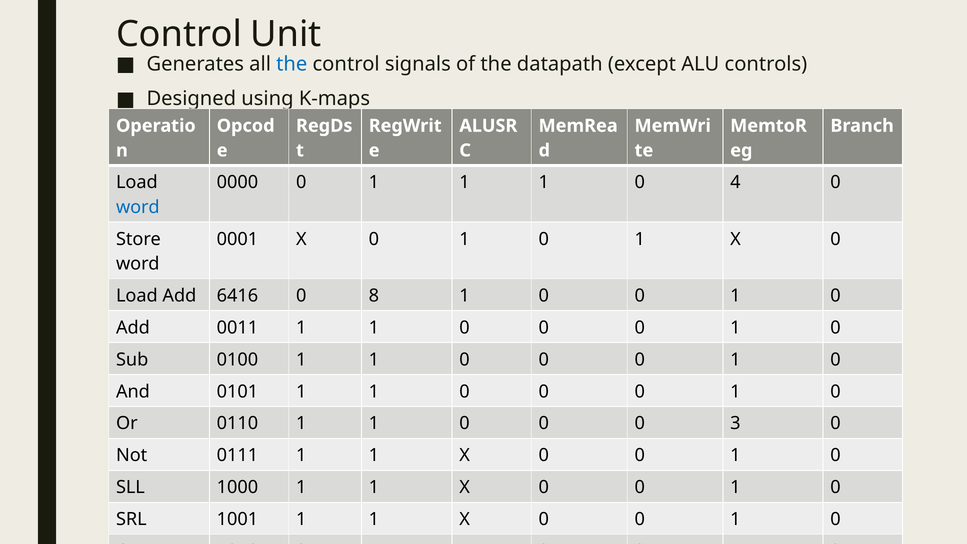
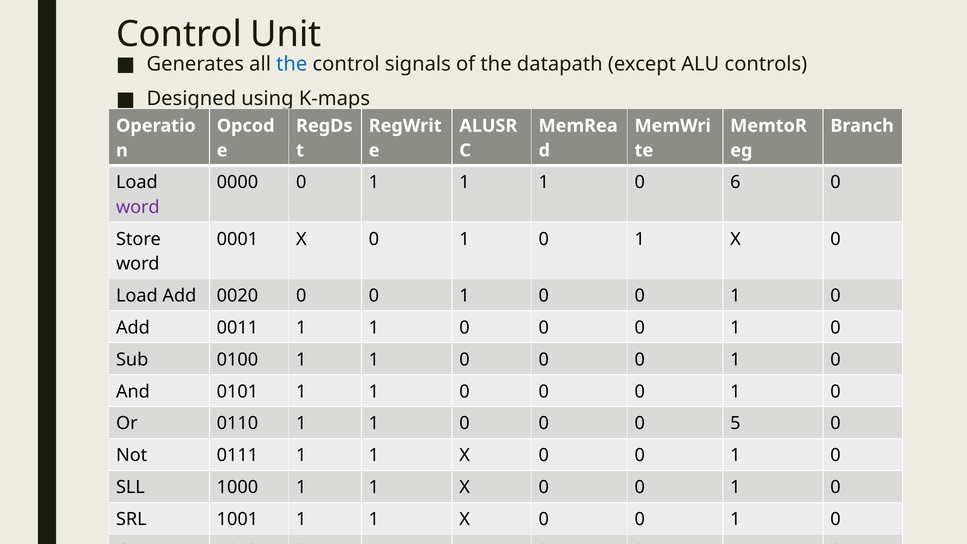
4: 4 -> 6 (735, 182)
word colour: blue -> purple (138, 207)
6416: 6416 -> 0020 (237, 296)
8: 8 -> 0 (374, 296)
3: 3 -> 5 (735, 423)
